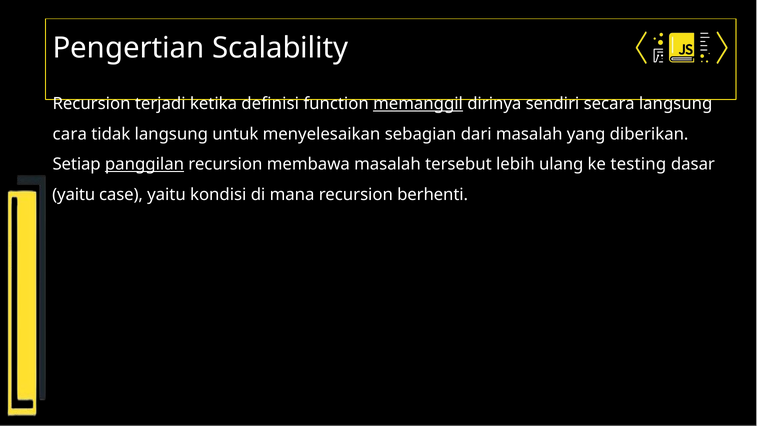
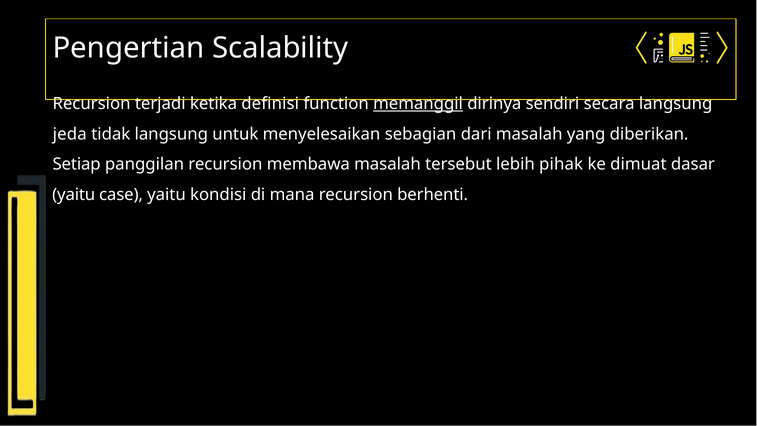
cara: cara -> jeda (70, 134)
panggilan underline: present -> none (144, 164)
ulang: ulang -> pihak (561, 164)
testing: testing -> dimuat (638, 164)
